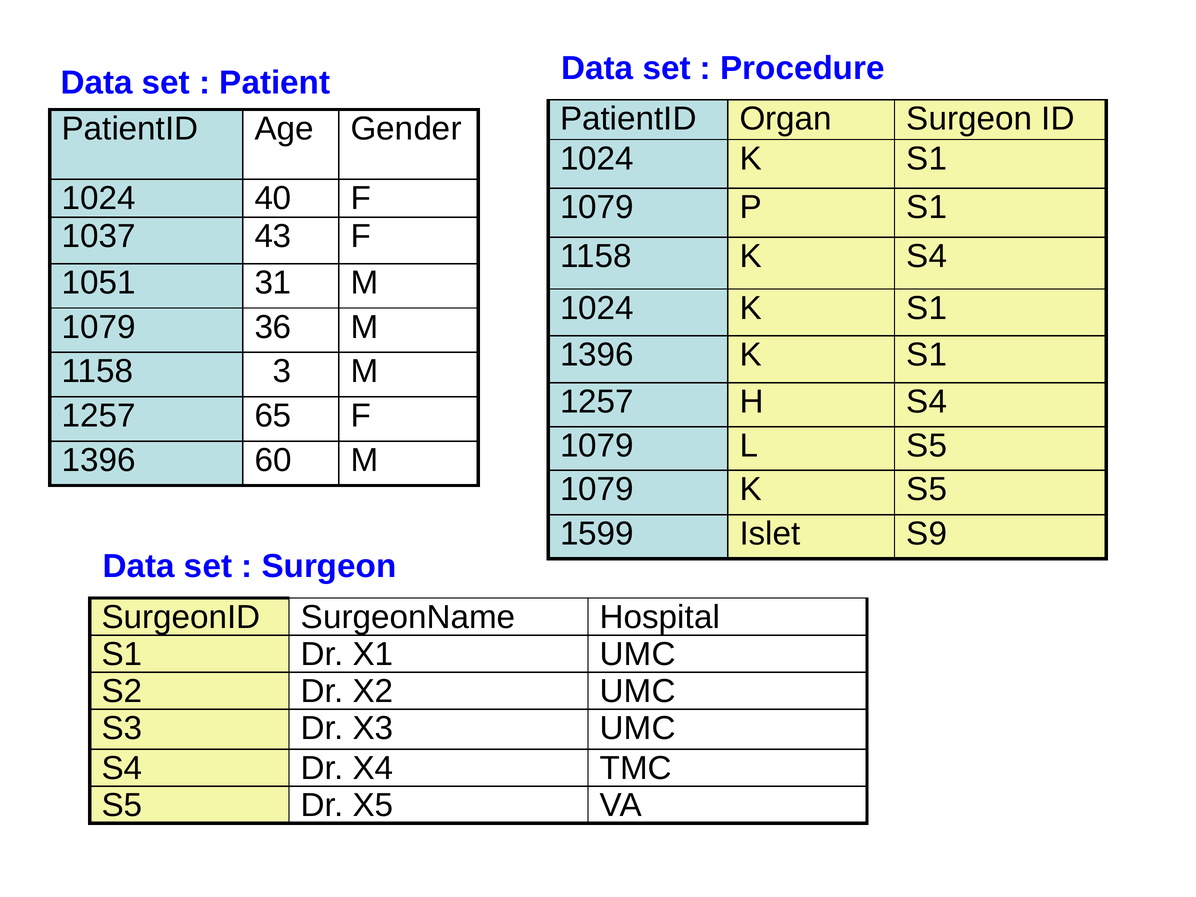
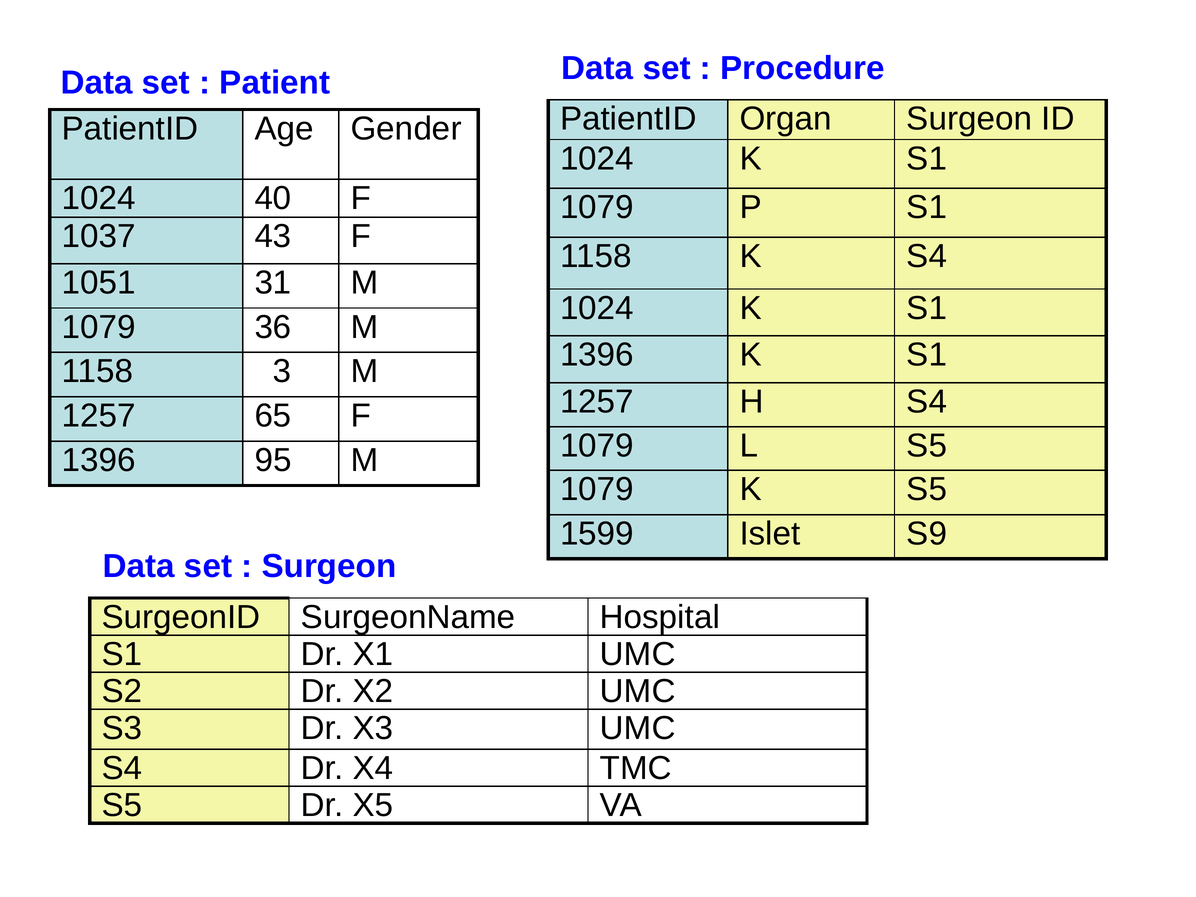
60: 60 -> 95 (273, 460)
